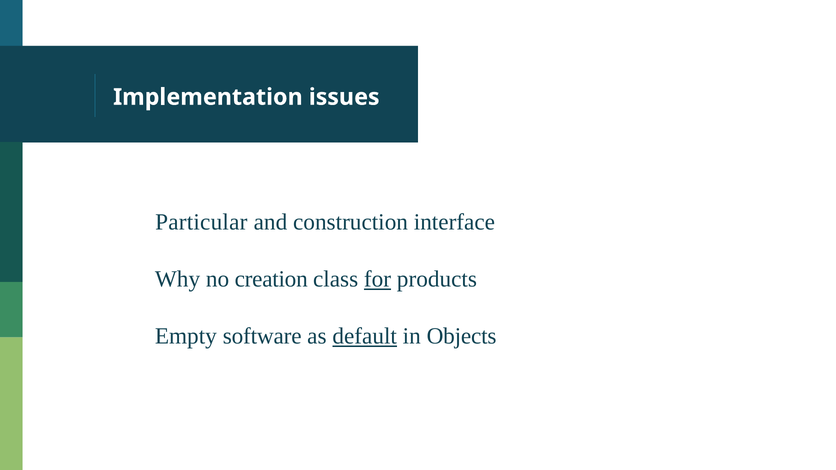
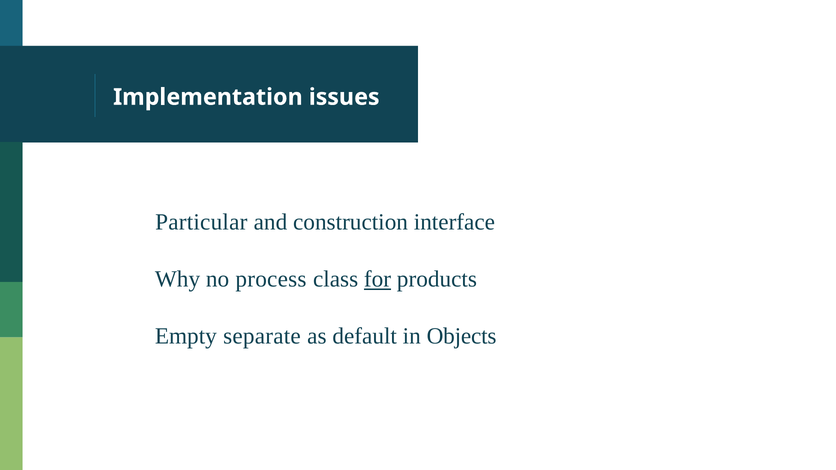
creation: creation -> process (271, 279)
software: software -> separate (262, 336)
default underline: present -> none (365, 336)
